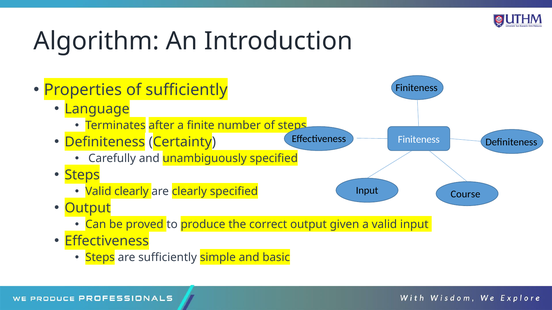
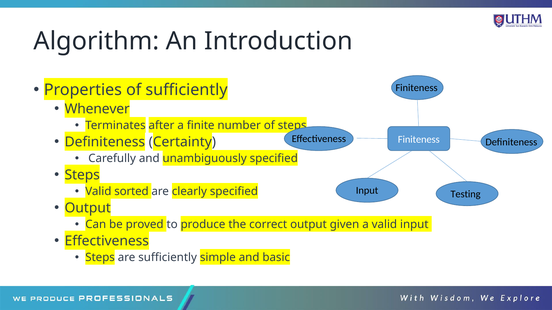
Language: Language -> Whenever (97, 109)
clearly: clearly -> sorted (131, 192)
Course: Course -> Testing (466, 194)
